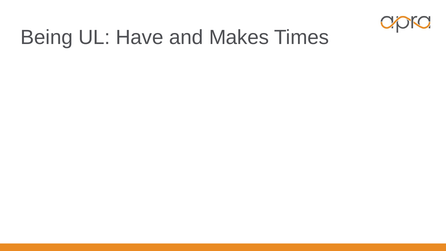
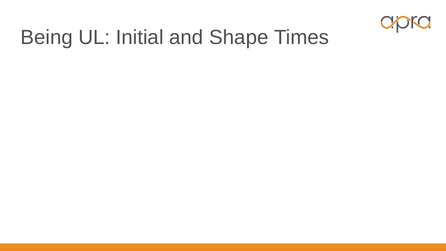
Have: Have -> Initial (140, 37)
Makes: Makes -> Shape (239, 37)
